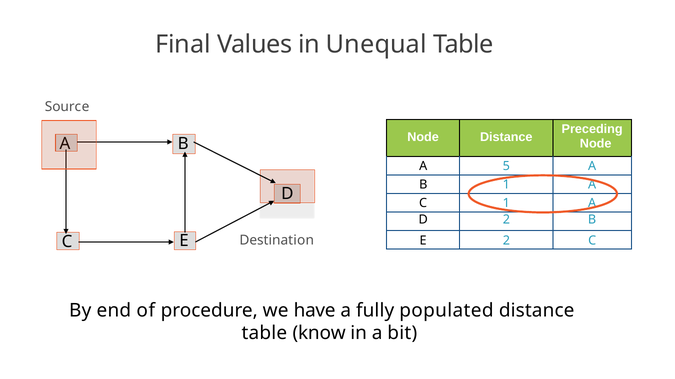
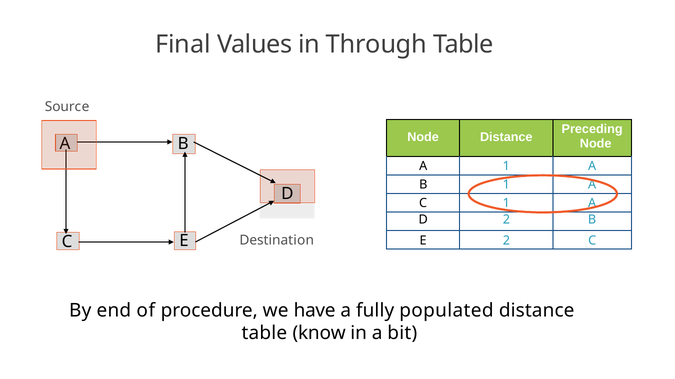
Unequal: Unequal -> Through (376, 44)
A 5: 5 -> 1 (506, 167)
